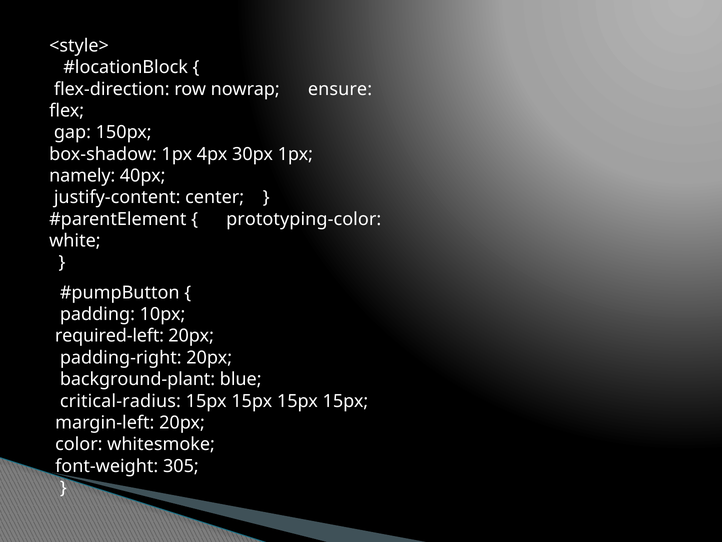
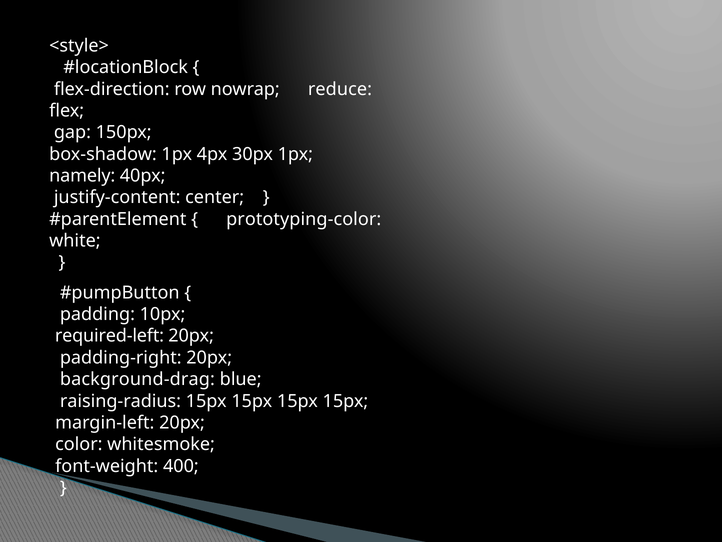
ensure: ensure -> reduce (340, 89)
background-plant: background-plant -> background-drag (137, 379)
critical-radius: critical-radius -> raising-radius (120, 401)
305: 305 -> 400 (181, 466)
